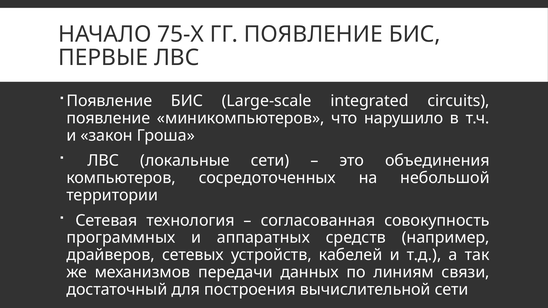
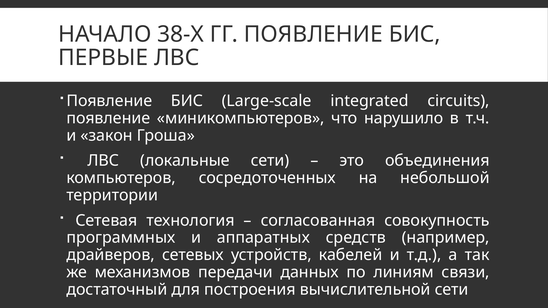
75-Х: 75-Х -> 38-Х (181, 34)
